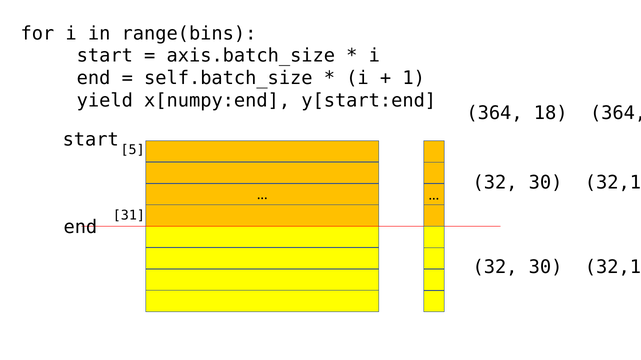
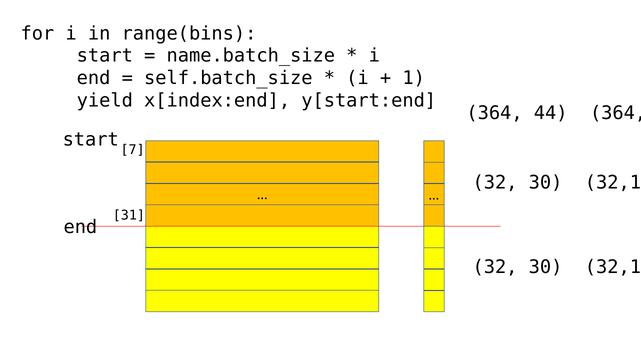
axis.batch_size: axis.batch_size -> name.batch_size (251, 56)
x[numpy:end: x[numpy:end -> x[index:end (217, 101)
18: 18 -> 44 (551, 113)
5: 5 -> 7 (133, 150)
